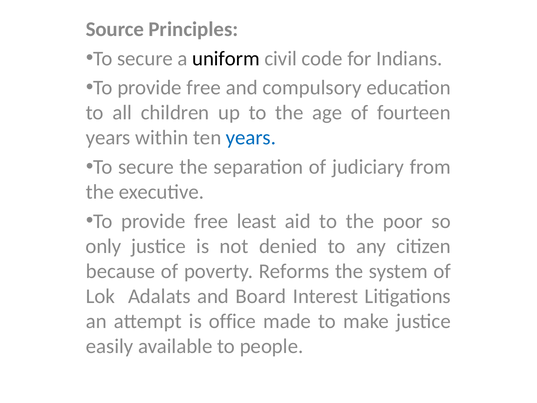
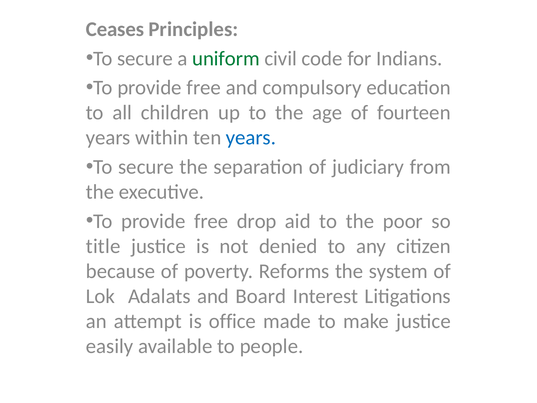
Source: Source -> Ceases (115, 29)
uniform colour: black -> green (226, 58)
least: least -> drop (257, 221)
only: only -> title (103, 246)
